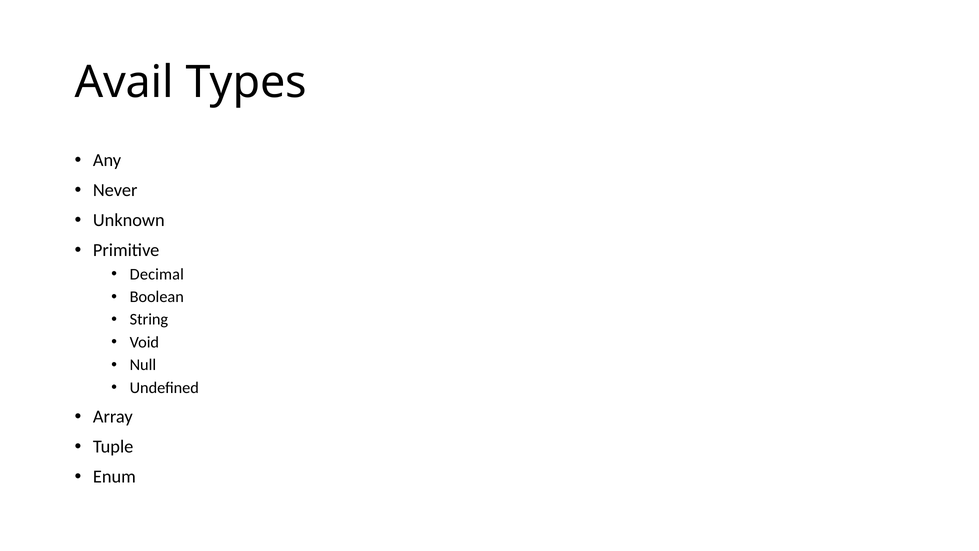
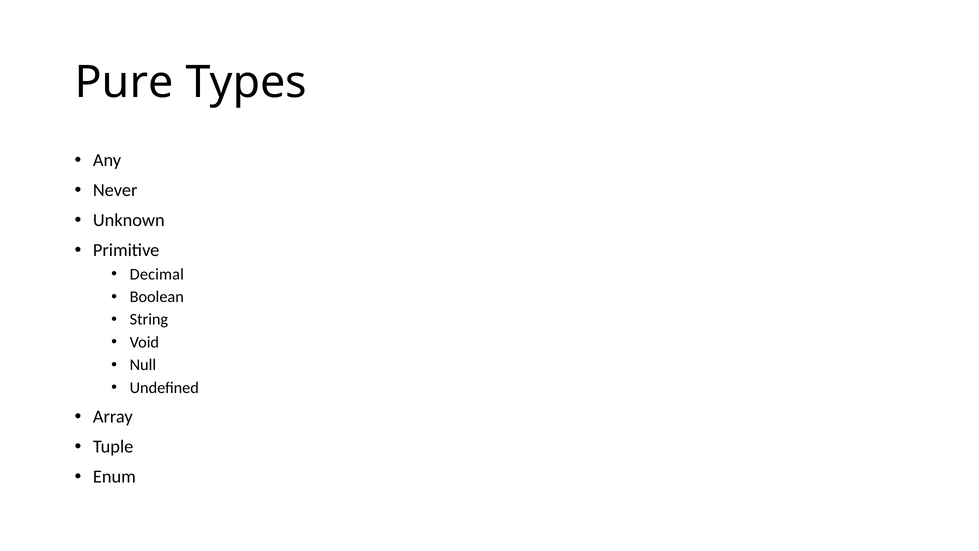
Avail: Avail -> Pure (124, 82)
